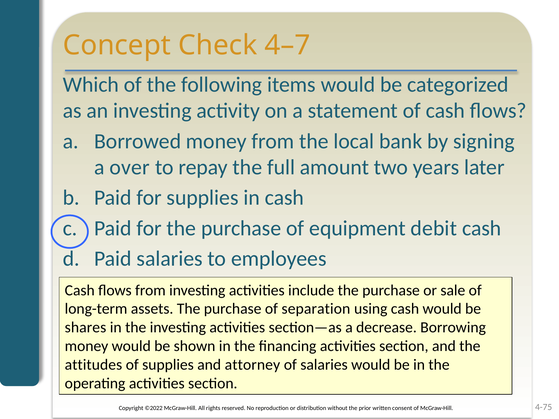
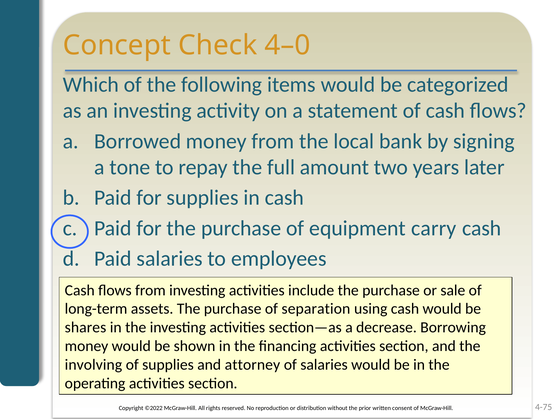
4–7: 4–7 -> 4–0 (288, 45)
over: over -> tone (130, 167)
debit: debit -> carry (434, 228)
attitudes: attitudes -> involving (93, 365)
